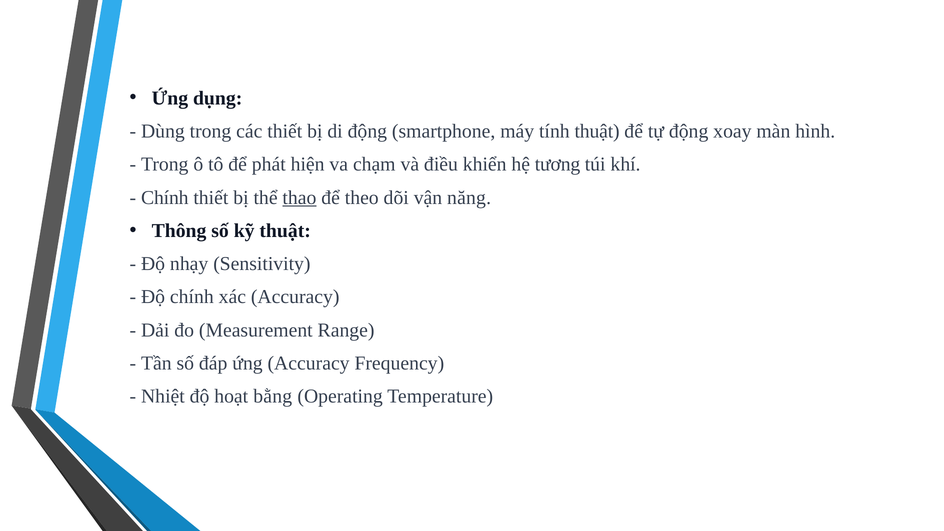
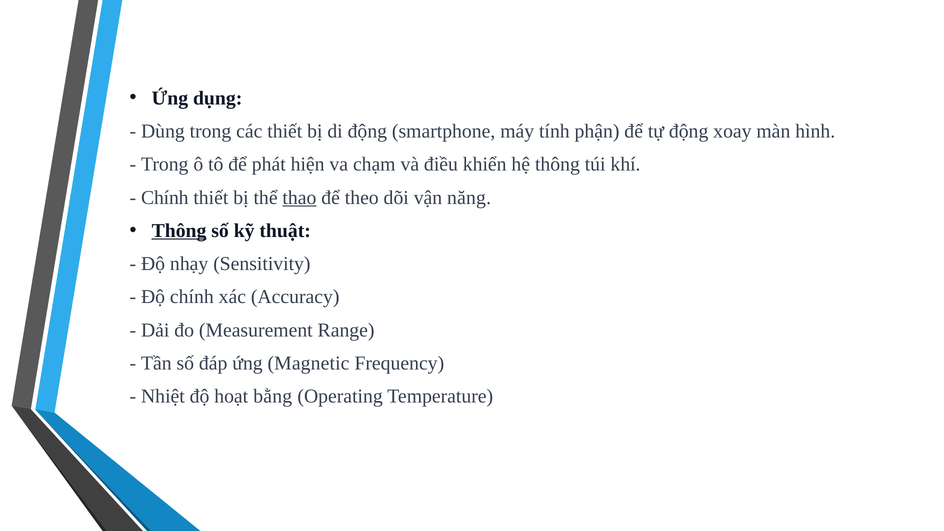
tính thuật: thuật -> phận (597, 131)
hệ tương: tương -> thông (557, 164)
Thông underline: none -> present (179, 231)
ứng Accuracy: Accuracy -> Magnetic (309, 363)
